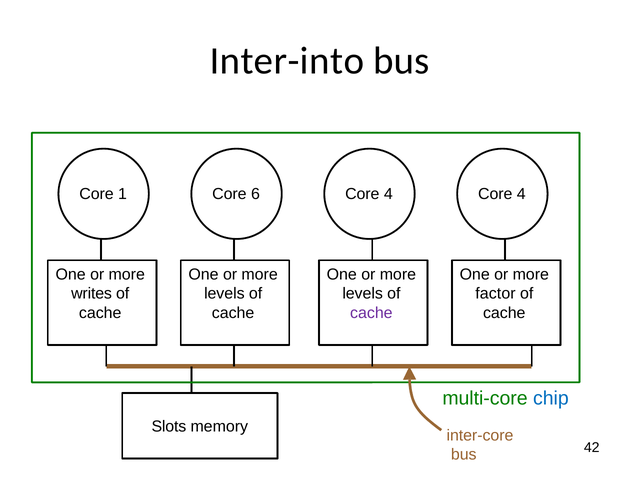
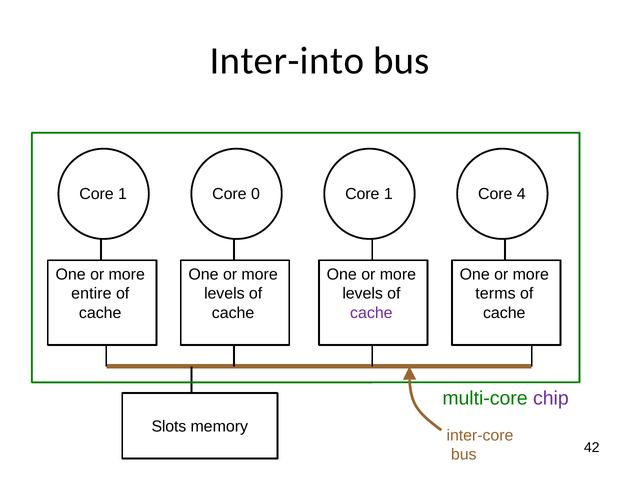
6: 6 -> 0 (255, 194)
4: 4 -> 1 (388, 194)
writes: writes -> entire (91, 294)
factor: factor -> terms (495, 294)
chip colour: blue -> purple (551, 398)
